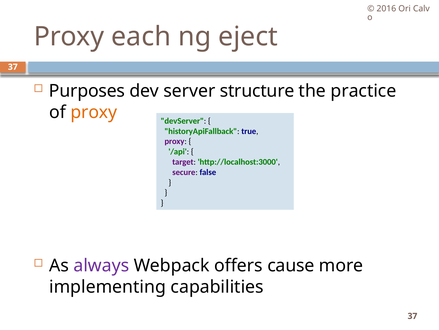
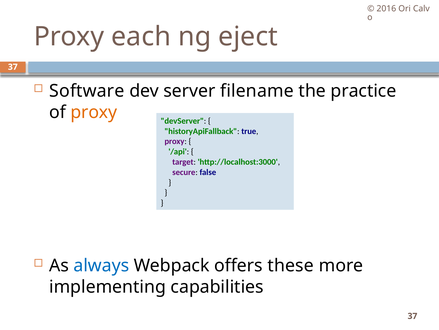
Purposes: Purposes -> Software (87, 91)
structure: structure -> filename (257, 91)
always colour: purple -> blue (101, 265)
cause: cause -> these (291, 265)
